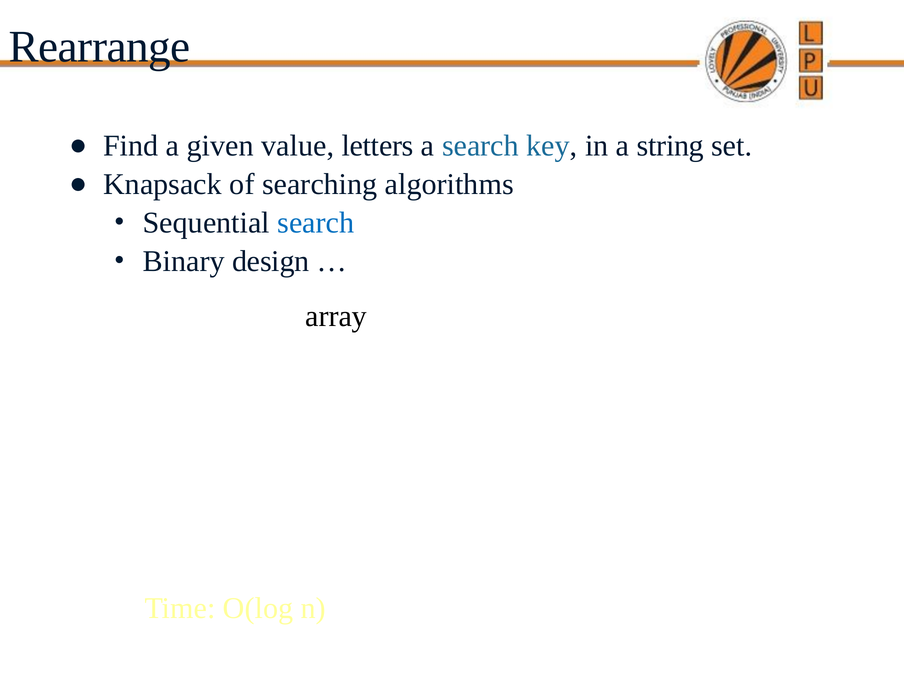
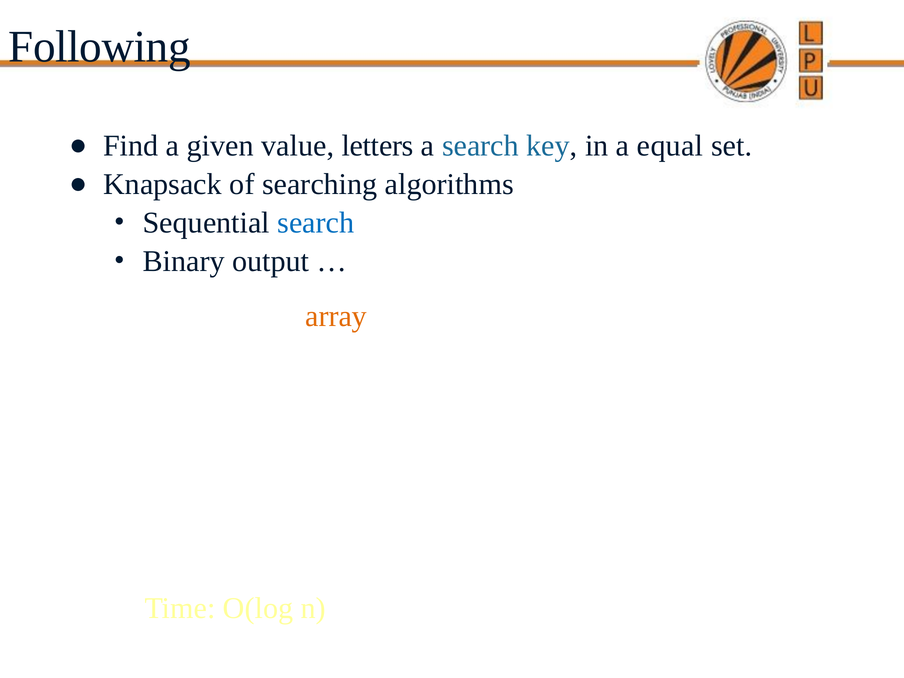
Rearrange: Rearrange -> Following (100, 47)
string: string -> equal (670, 146)
Binary design: design -> output (271, 262)
array colour: black -> orange (336, 316)
